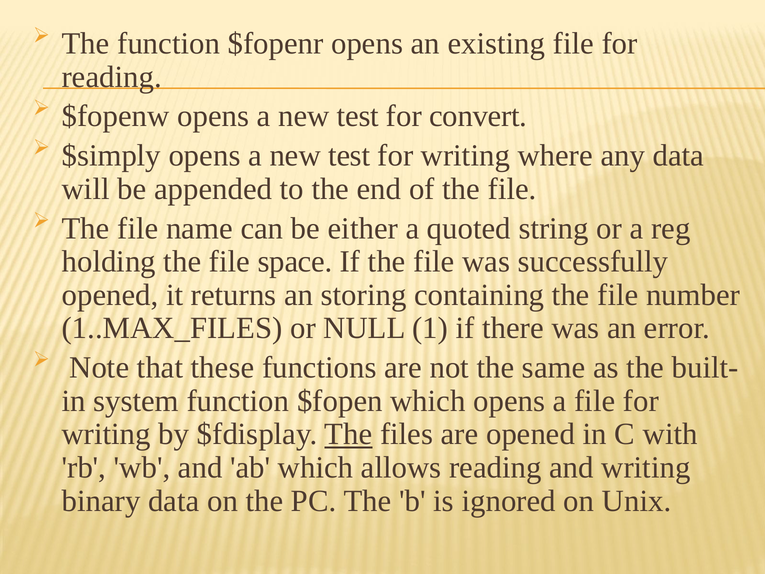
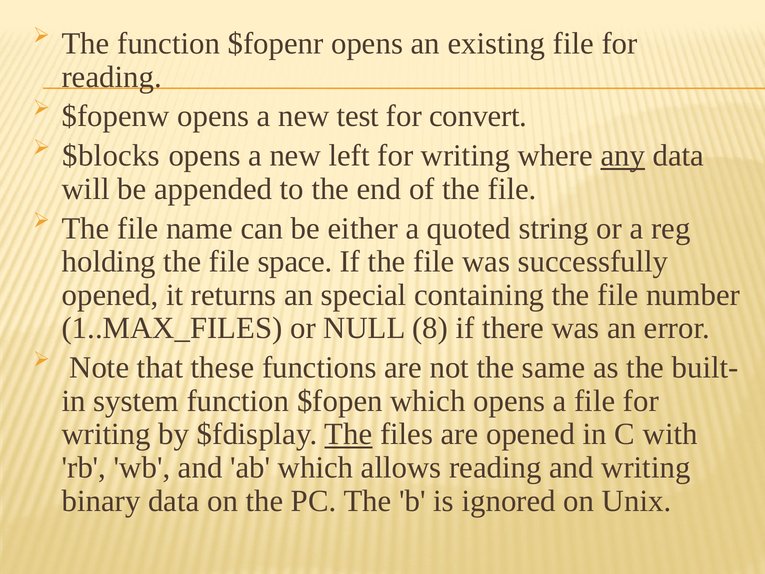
$simply: $simply -> $blocks (111, 156)
test: test -> left (349, 156)
any underline: none -> present (623, 156)
storing: storing -> special (364, 295)
1: 1 -> 8 (430, 328)
